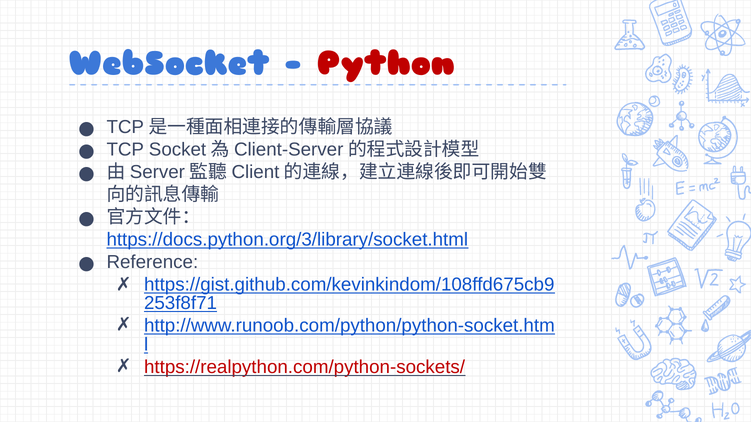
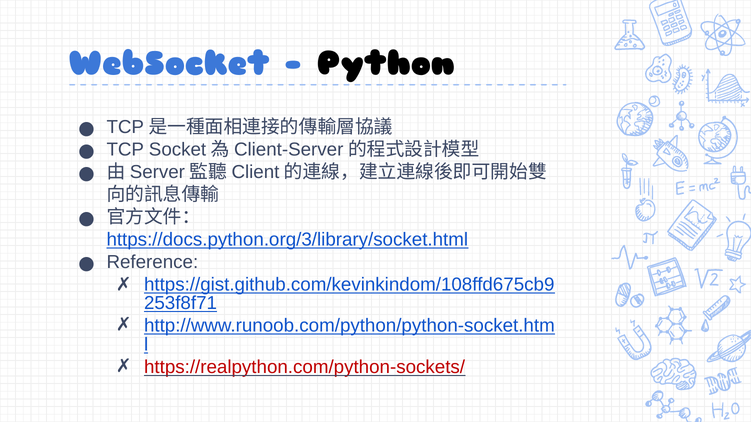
Python colour: red -> black (385, 64)
